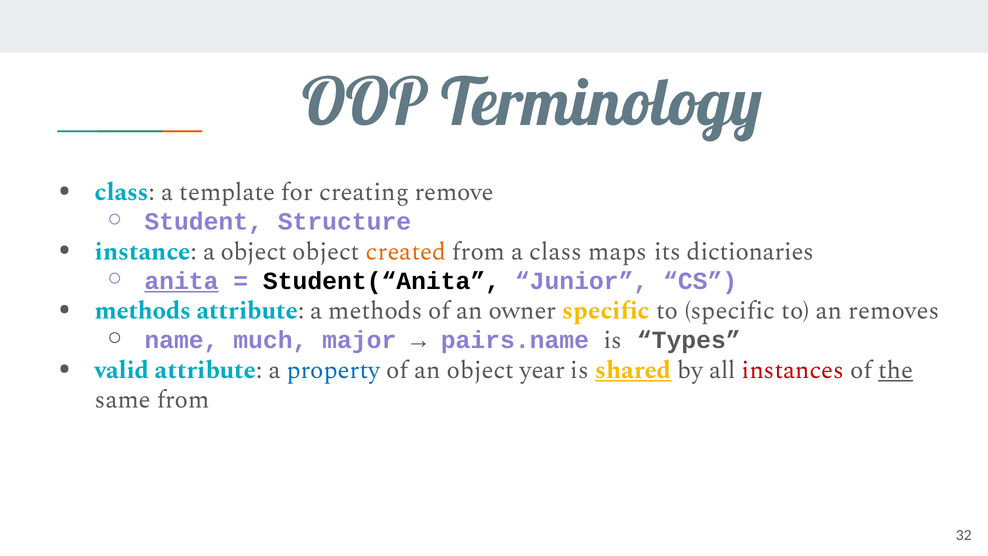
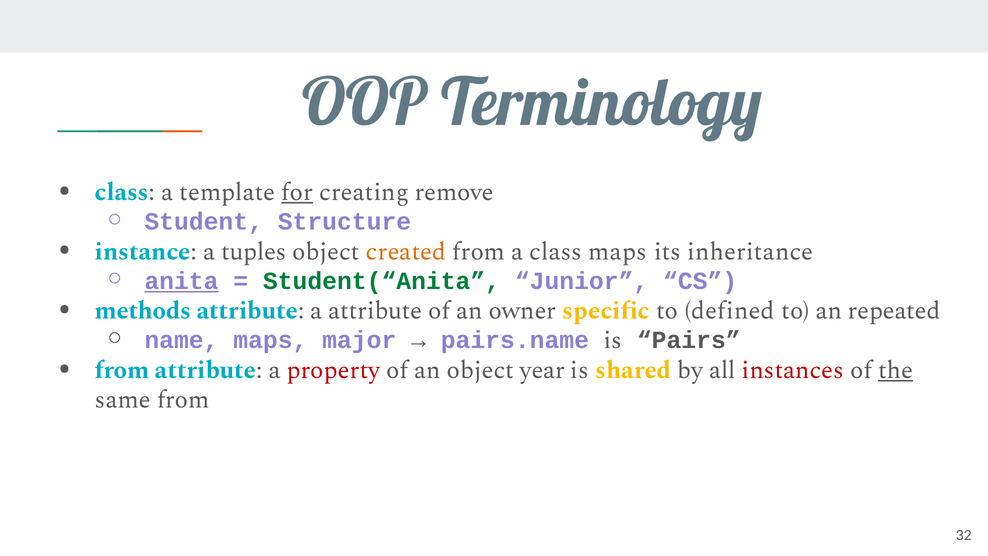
for underline: none -> present (297, 192)
a object: object -> tuples (254, 251)
dictionaries: dictionaries -> inheritance (750, 251)
Student(“Anita colour: black -> green (382, 281)
a methods: methods -> attribute (375, 311)
to specific: specific -> defined (730, 311)
removes: removes -> repeated (894, 311)
name much: much -> maps (270, 340)
Types: Types -> Pairs (689, 340)
valid: valid -> from (122, 370)
property colour: blue -> red (333, 370)
shared underline: present -> none (633, 370)
